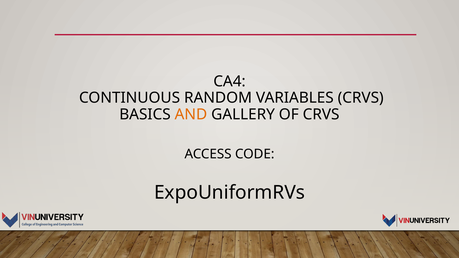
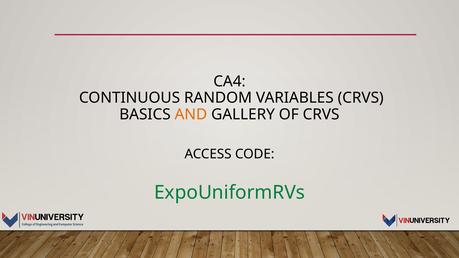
ExpoUniformRVs colour: black -> green (230, 193)
